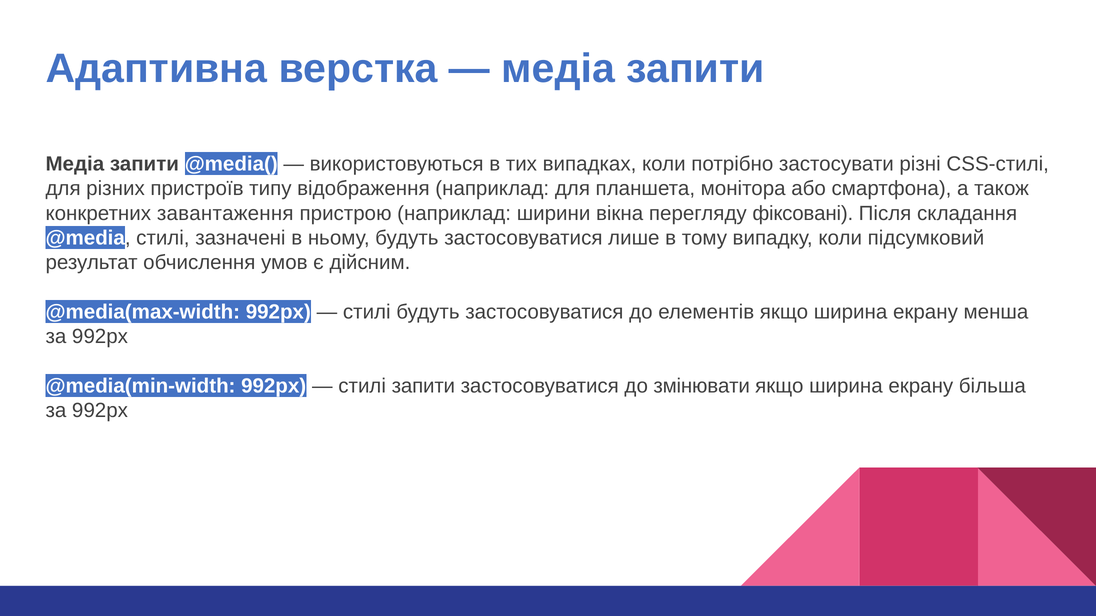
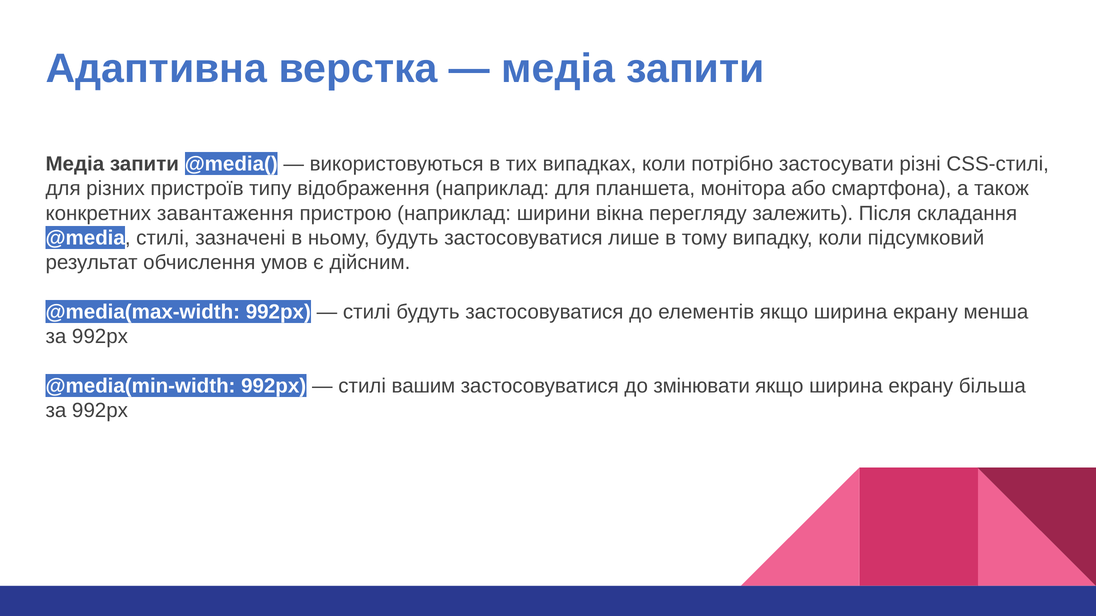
фіксовані: фіксовані -> залежить (803, 214)
стилі запити: запити -> вашим (423, 386)
